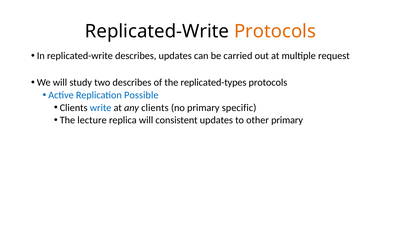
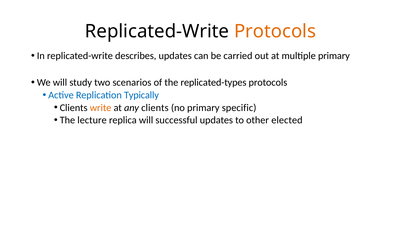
multiple request: request -> primary (334, 56)
two describes: describes -> scenarios (132, 83)
Possible: Possible -> Typically (141, 95)
write colour: blue -> orange (101, 108)
consistent: consistent -> successful (176, 120)
other primary: primary -> elected (287, 120)
